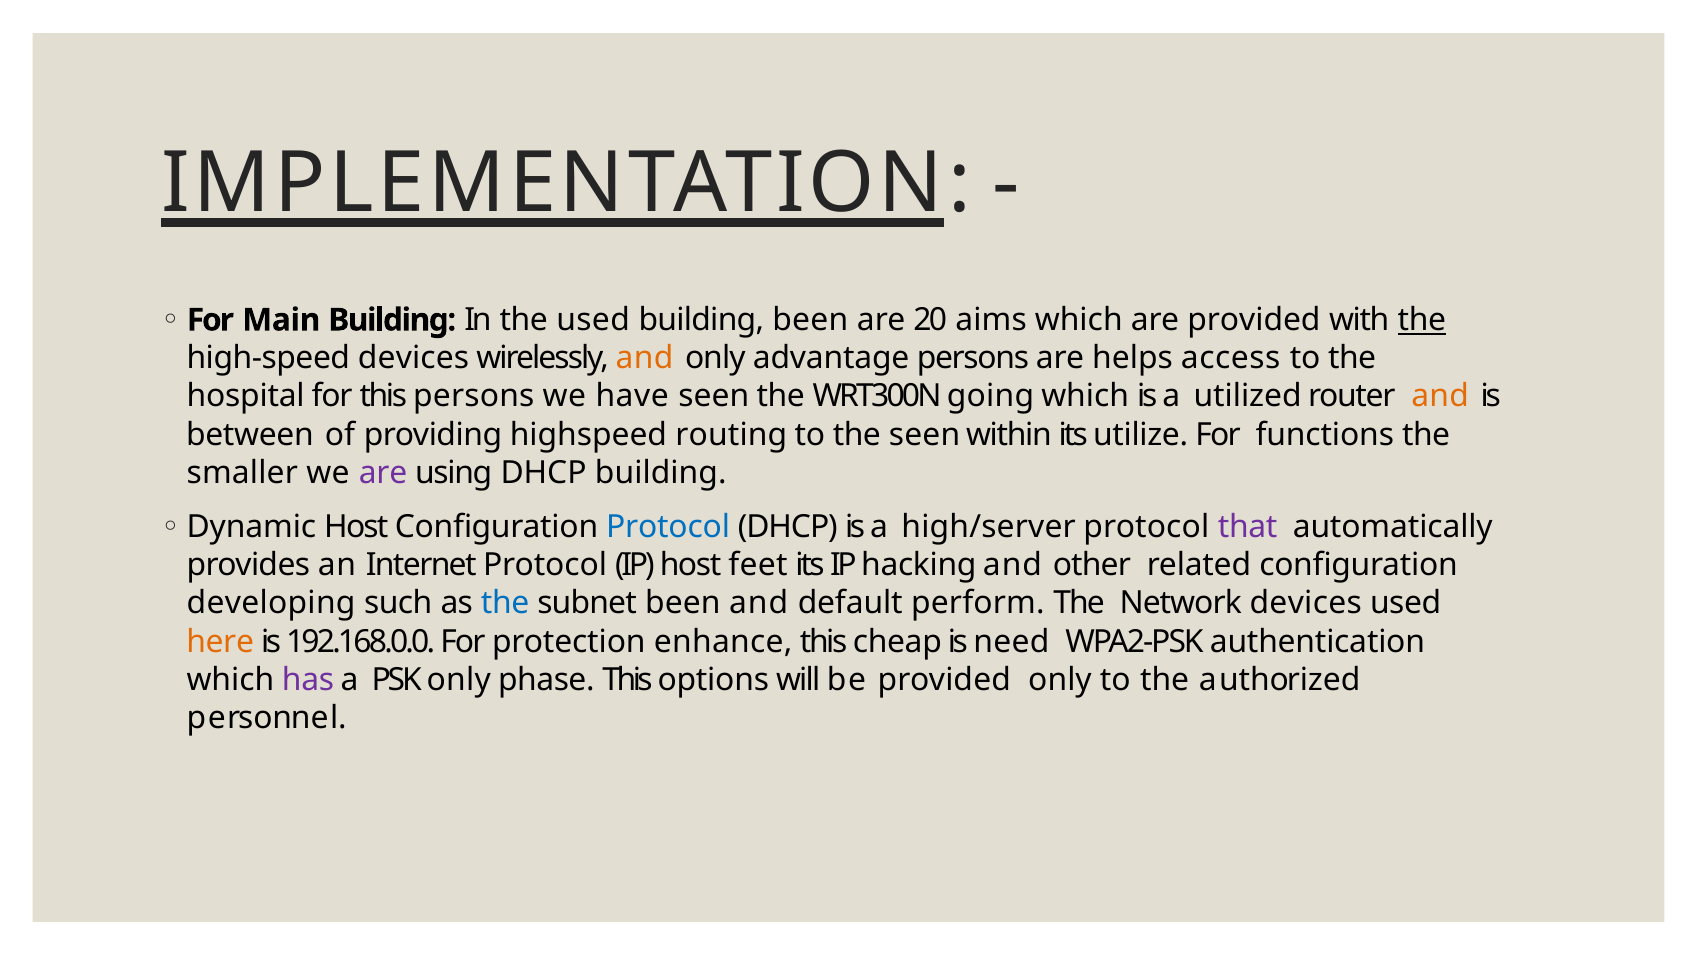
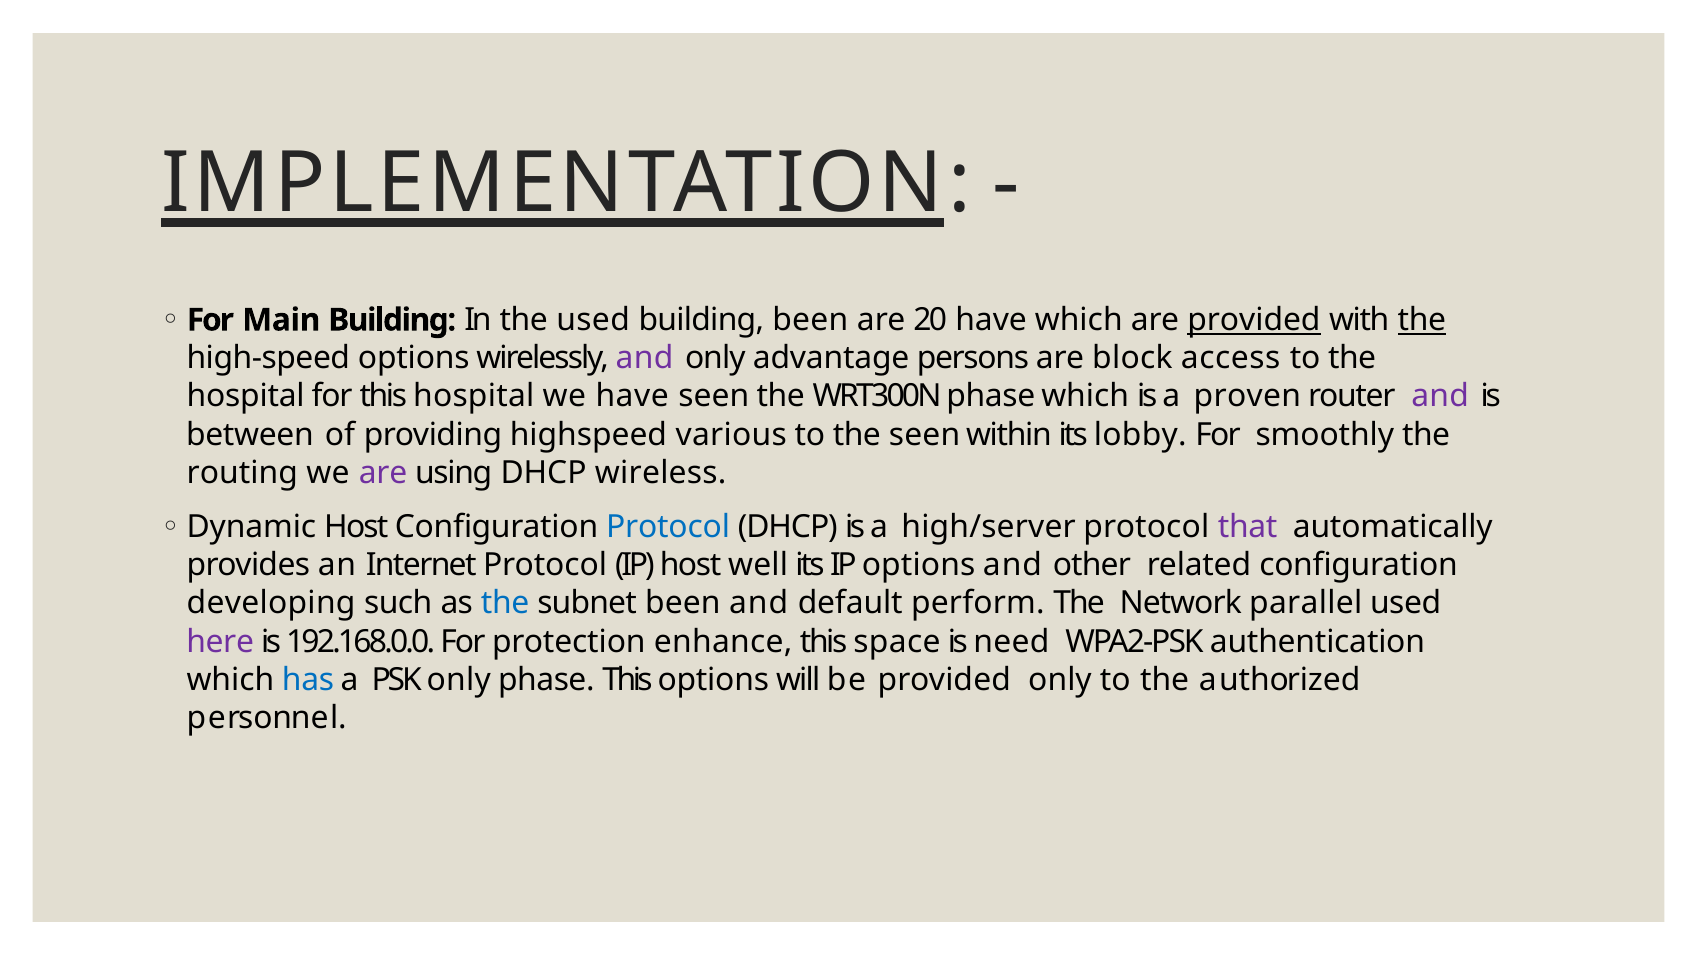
20 aims: aims -> have (991, 320)
provided underline: none -> present (1254, 320)
high-speed devices: devices -> options (414, 358)
and colour: orange -> purple (644, 358)
helps: helps -> block (1132, 358)
this persons: persons -> hospital (474, 396)
WRT300N going: going -> phase (991, 396)
utilized: utilized -> proven (1247, 396)
and colour: orange -> purple (1440, 396)
routing: routing -> various (731, 434)
utilize: utilize -> lobby (1140, 434)
functions: functions -> smoothly (1325, 434)
smaller: smaller -> routing (242, 473)
DHCP building: building -> wireless (661, 473)
feet: feet -> well (758, 565)
IP hacking: hacking -> options (919, 565)
Network devices: devices -> parallel (1306, 603)
here colour: orange -> purple (220, 641)
cheap: cheap -> space (897, 641)
has colour: purple -> blue (308, 679)
